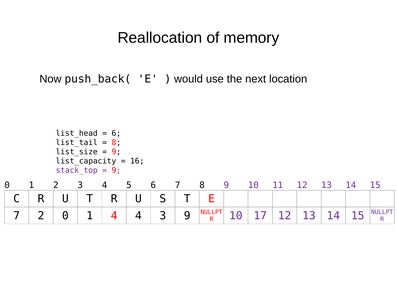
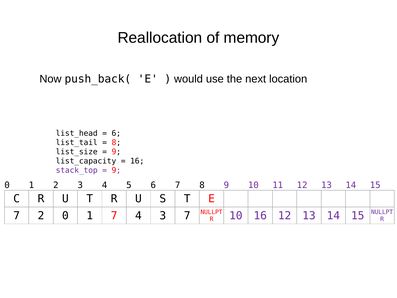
1 4: 4 -> 7 (114, 215)
3 9: 9 -> 7 (187, 215)
10 17: 17 -> 16 (260, 215)
